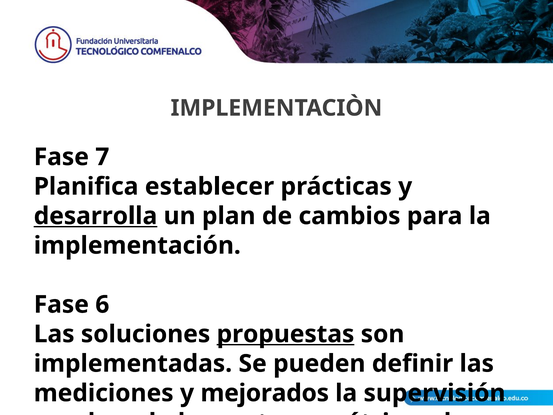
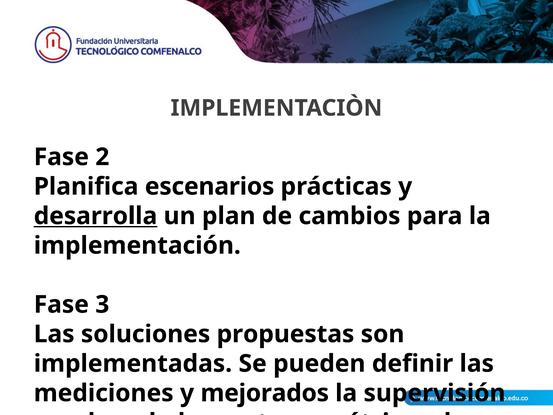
7: 7 -> 2 (102, 157)
establecer: establecer -> escenarios (210, 186)
6: 6 -> 3 (102, 304)
propuestas underline: present -> none (285, 334)
